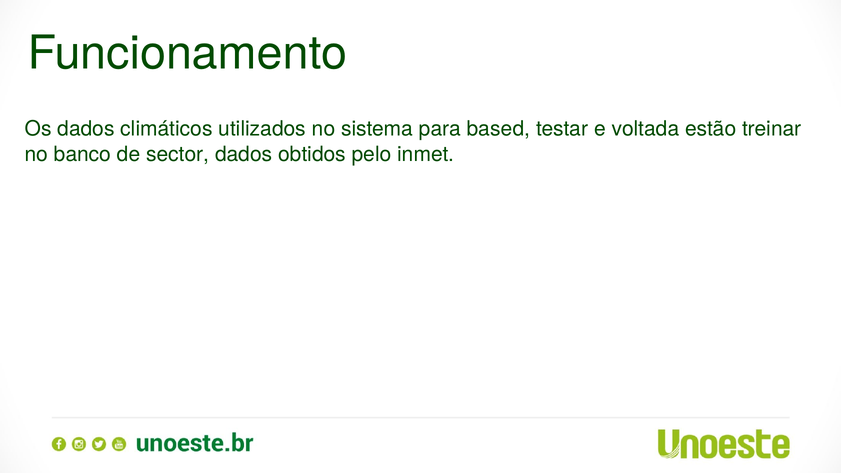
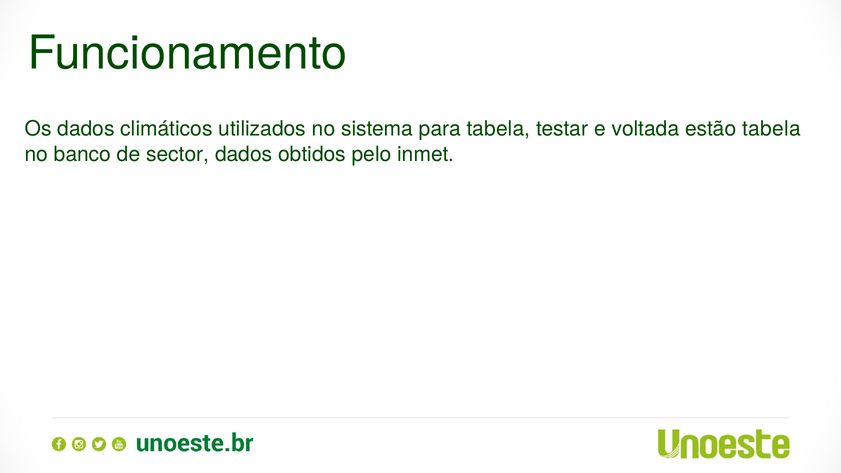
para based: based -> tabela (498, 129)
estão treinar: treinar -> tabela (772, 129)
